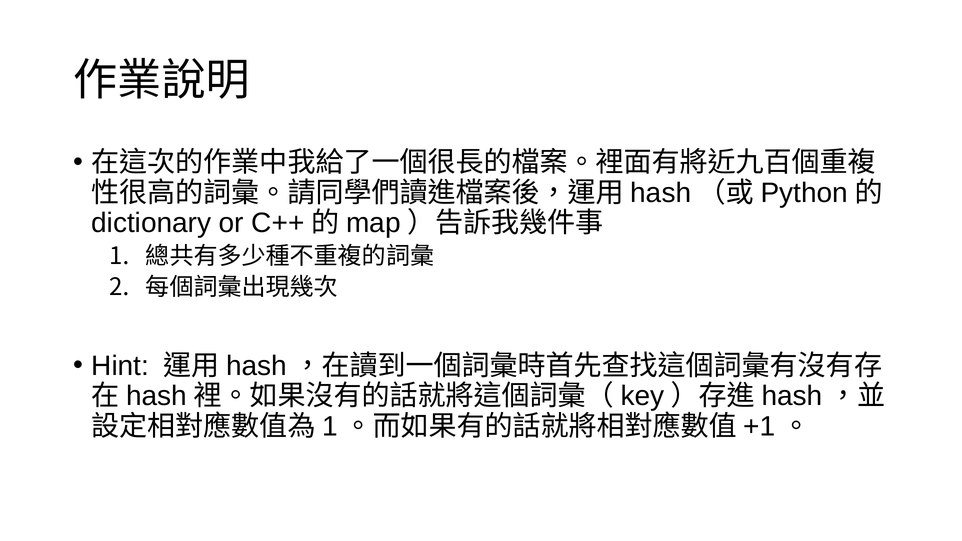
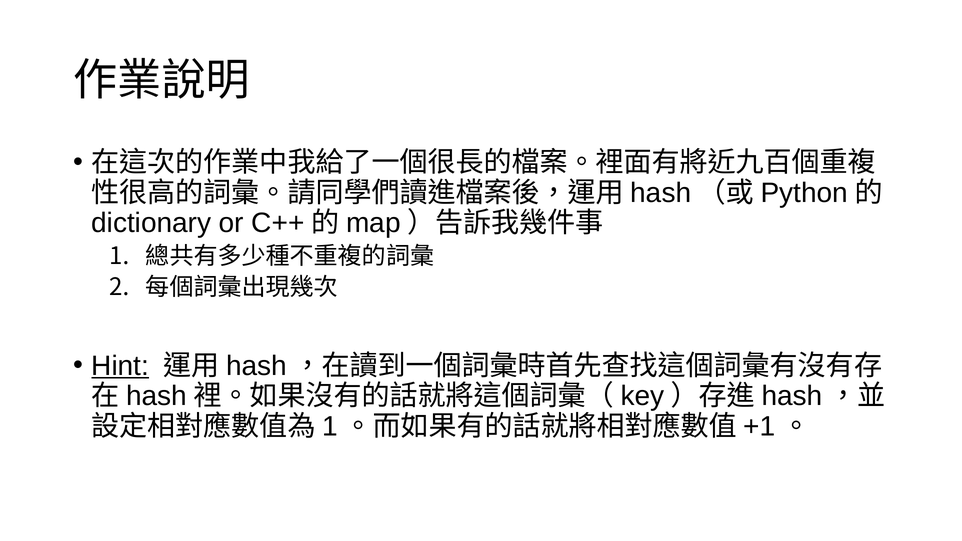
Hint underline: none -> present (120, 366)
